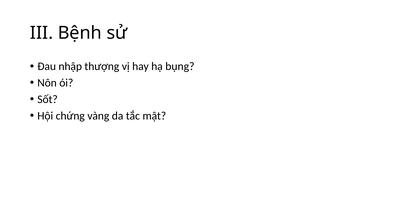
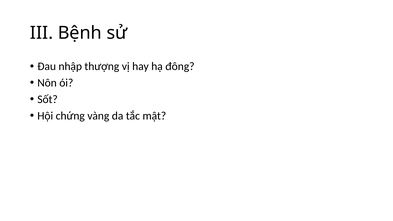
bụng: bụng -> đông (180, 66)
